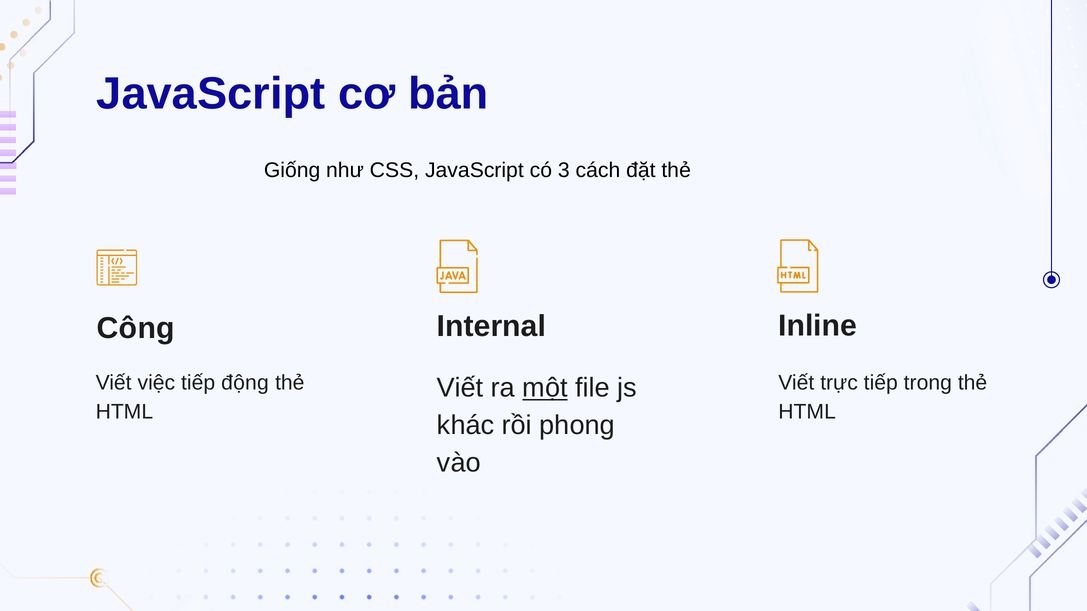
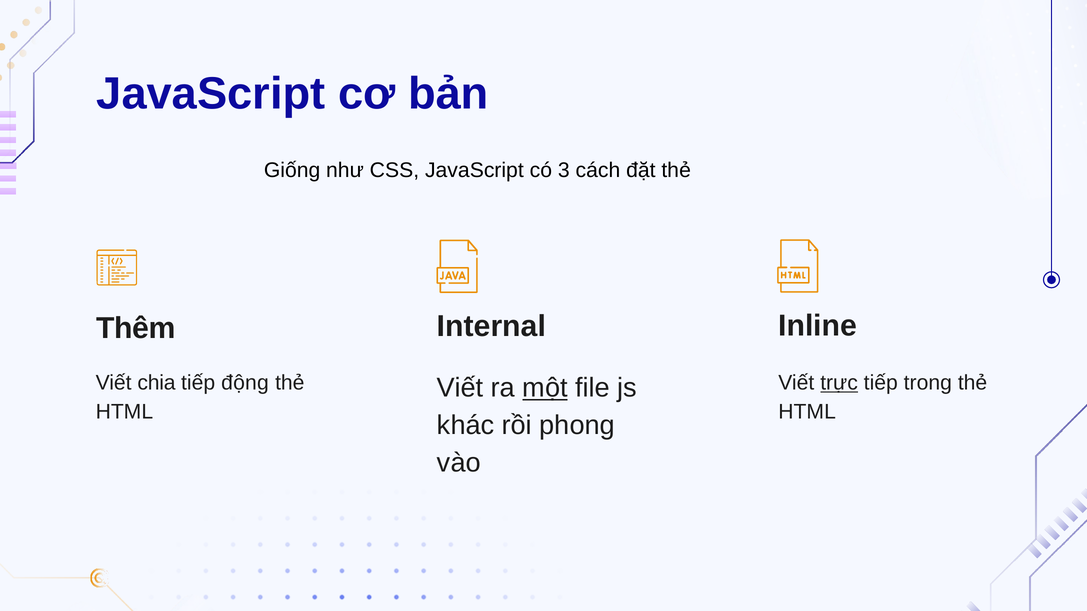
Công: Công -> Thêm (136, 329)
việc: việc -> chia (156, 383)
trực underline: none -> present (839, 383)
